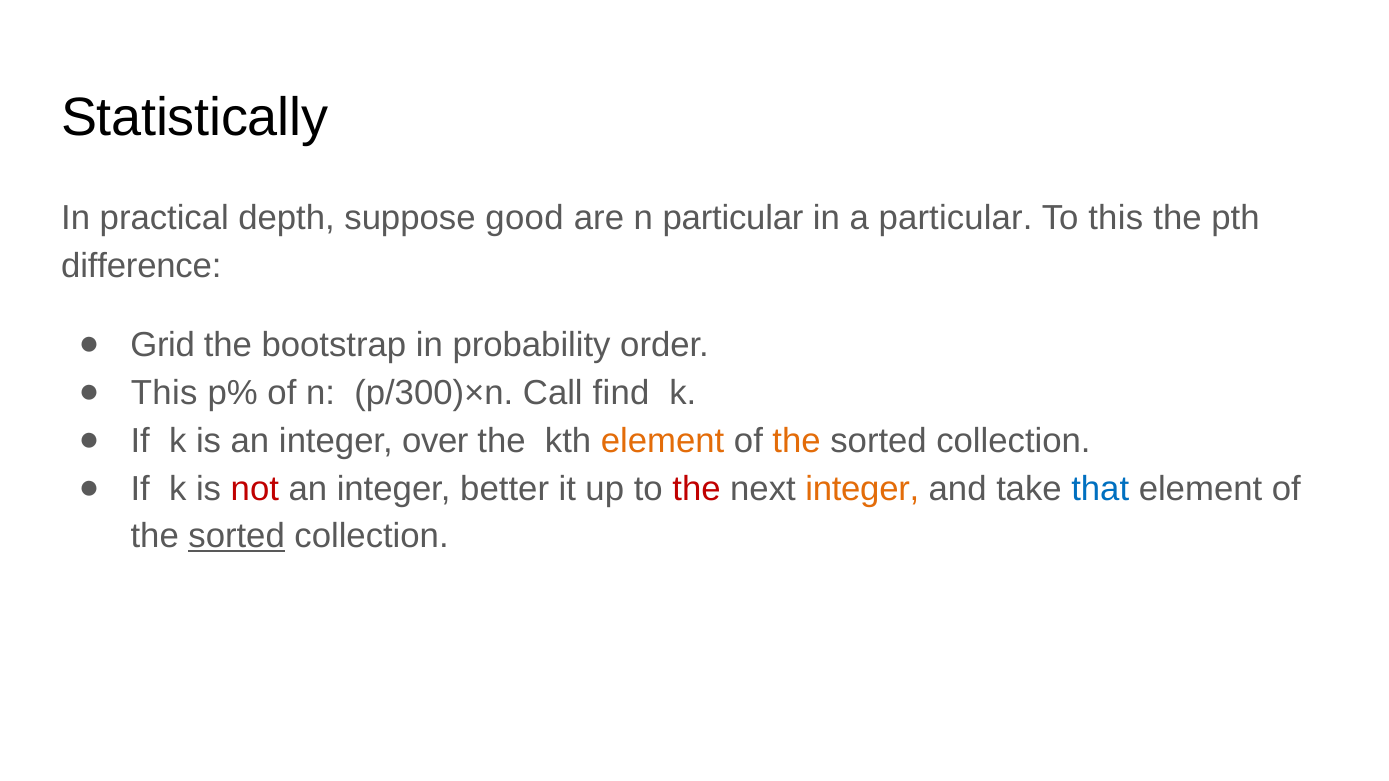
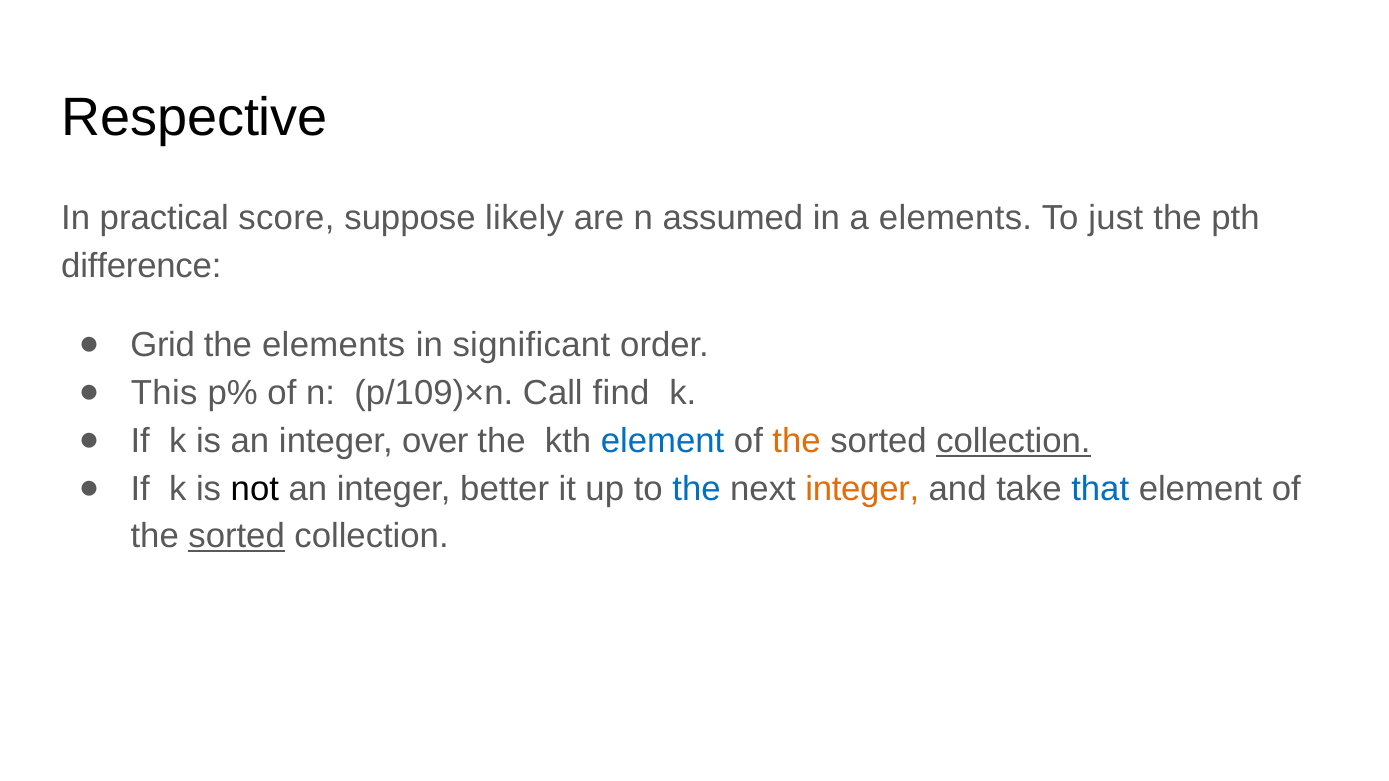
Statistically: Statistically -> Respective (195, 118)
depth: depth -> score (286, 218)
good: good -> likely (525, 218)
n particular: particular -> assumed (733, 218)
a particular: particular -> elements (955, 218)
To this: this -> just (1116, 218)
the bootstrap: bootstrap -> elements (334, 345)
probability: probability -> significant (531, 345)
p/300)×n: p/300)×n -> p/109)×n (434, 393)
element colour: orange -> blue (663, 441)
collection underline: none -> present (1013, 441)
not colour: red -> black (255, 489)
the colour: red -> blue (697, 489)
